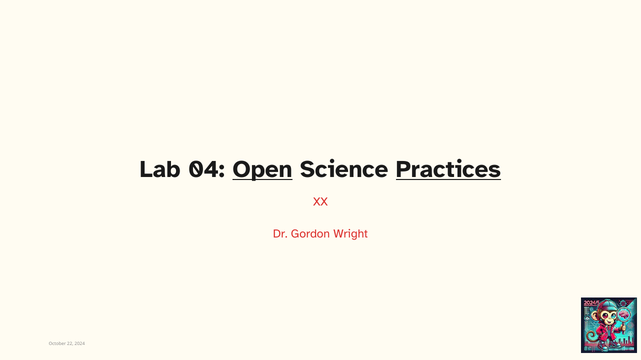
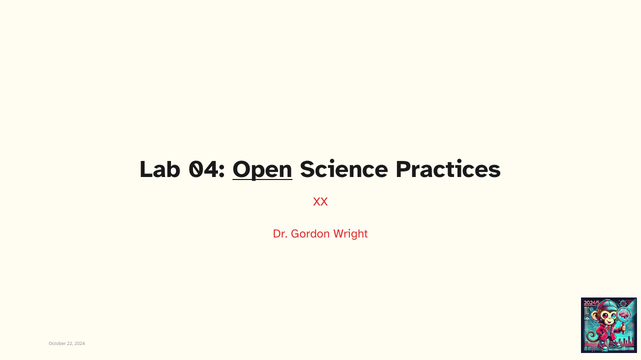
Practices underline: present -> none (449, 169)
